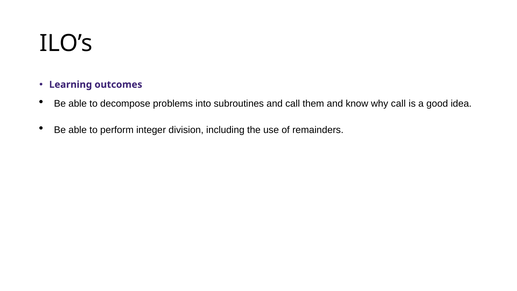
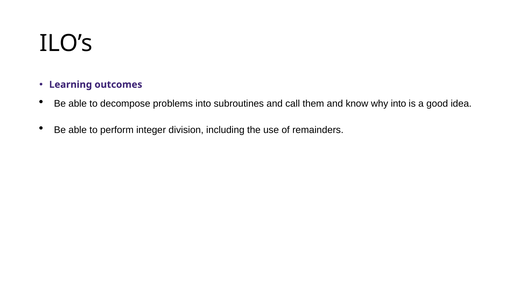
why call: call -> into (398, 103)
